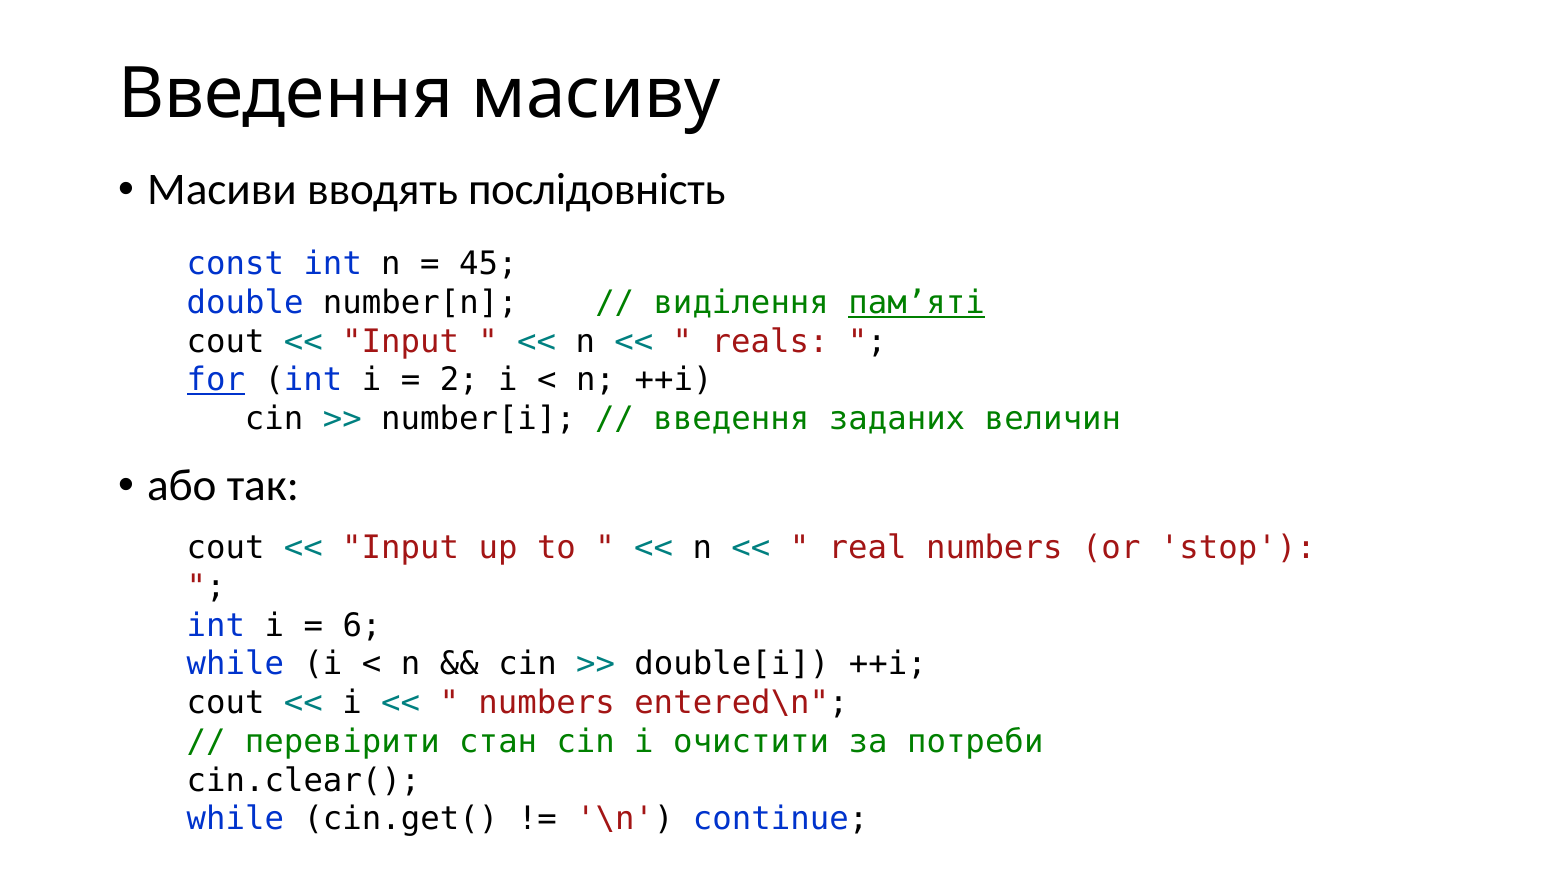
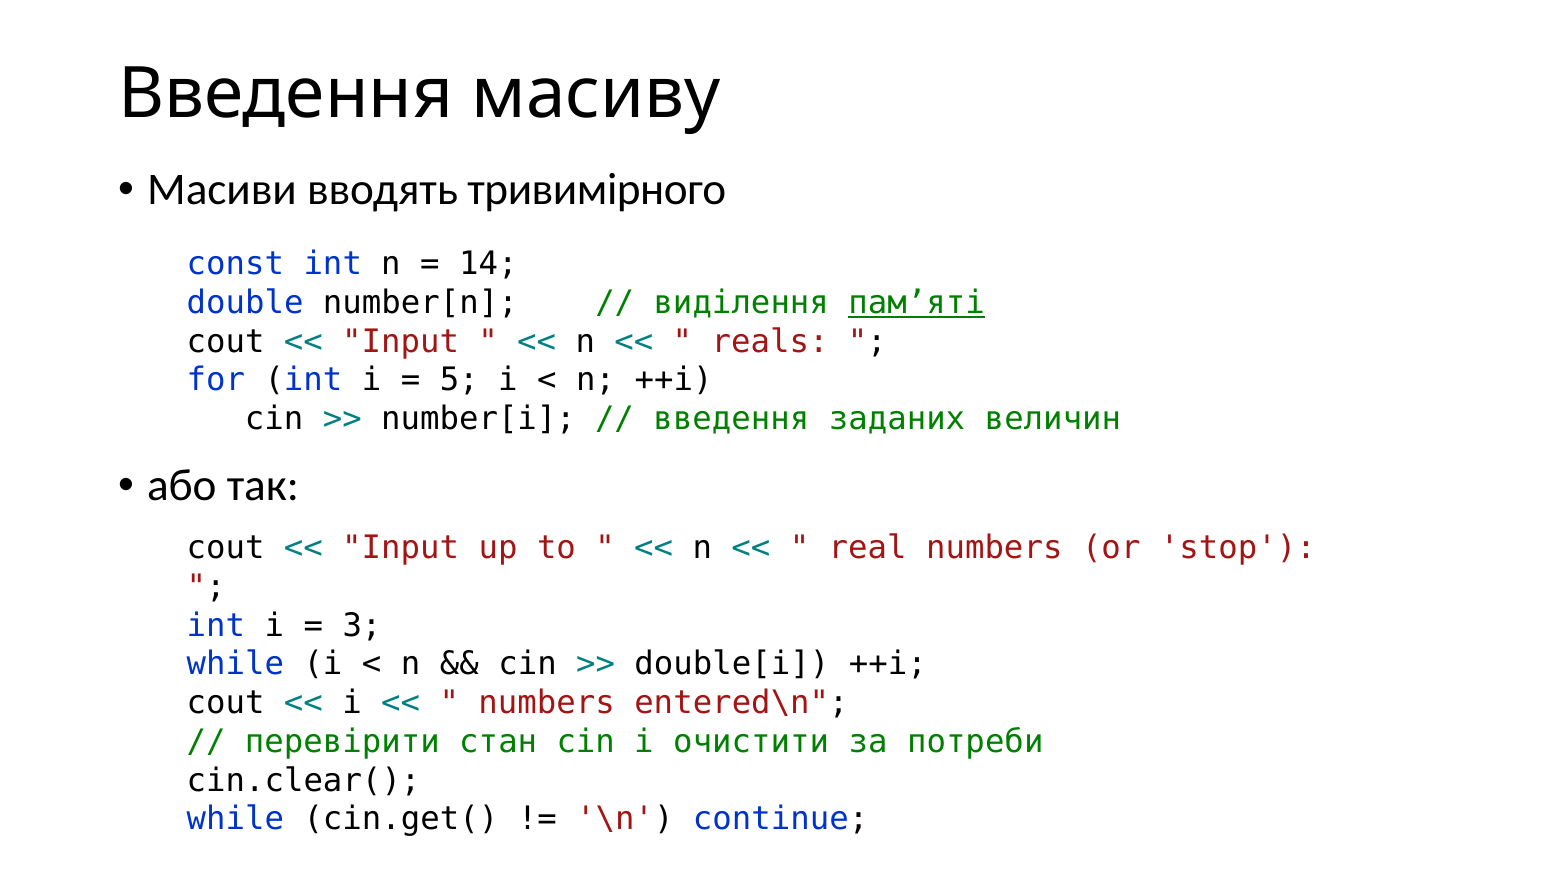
послідовність: послідовність -> тривимірного (597, 190)
45: 45 -> 14 (488, 264)
for underline: present -> none (216, 380)
2: 2 -> 5 (459, 380)
6: 6 -> 3 (362, 625)
